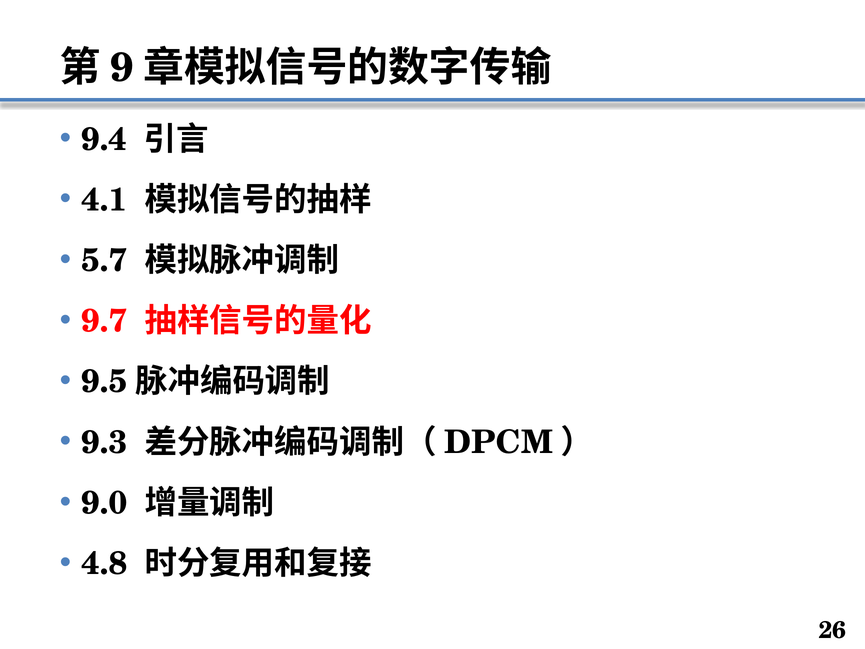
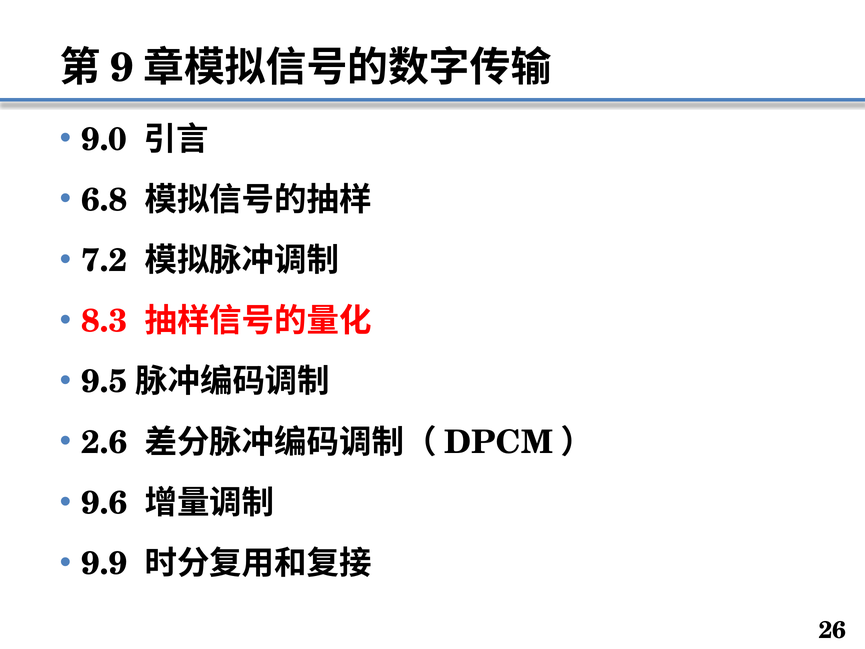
9.4: 9.4 -> 9.0 (104, 139)
4.1: 4.1 -> 6.8 (104, 200)
5.7: 5.7 -> 7.2 (104, 260)
9.7: 9.7 -> 8.3 (104, 321)
9.3: 9.3 -> 2.6 (104, 442)
9.0: 9.0 -> 9.6 (104, 503)
4.8: 4.8 -> 9.9 (104, 563)
